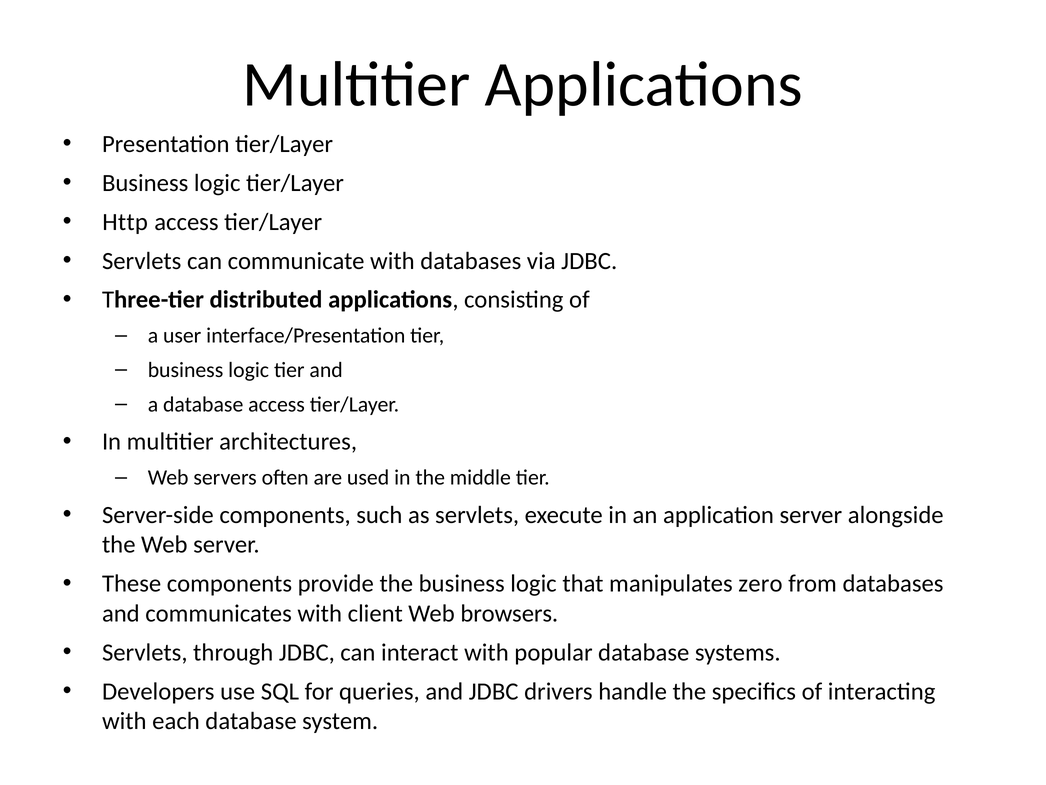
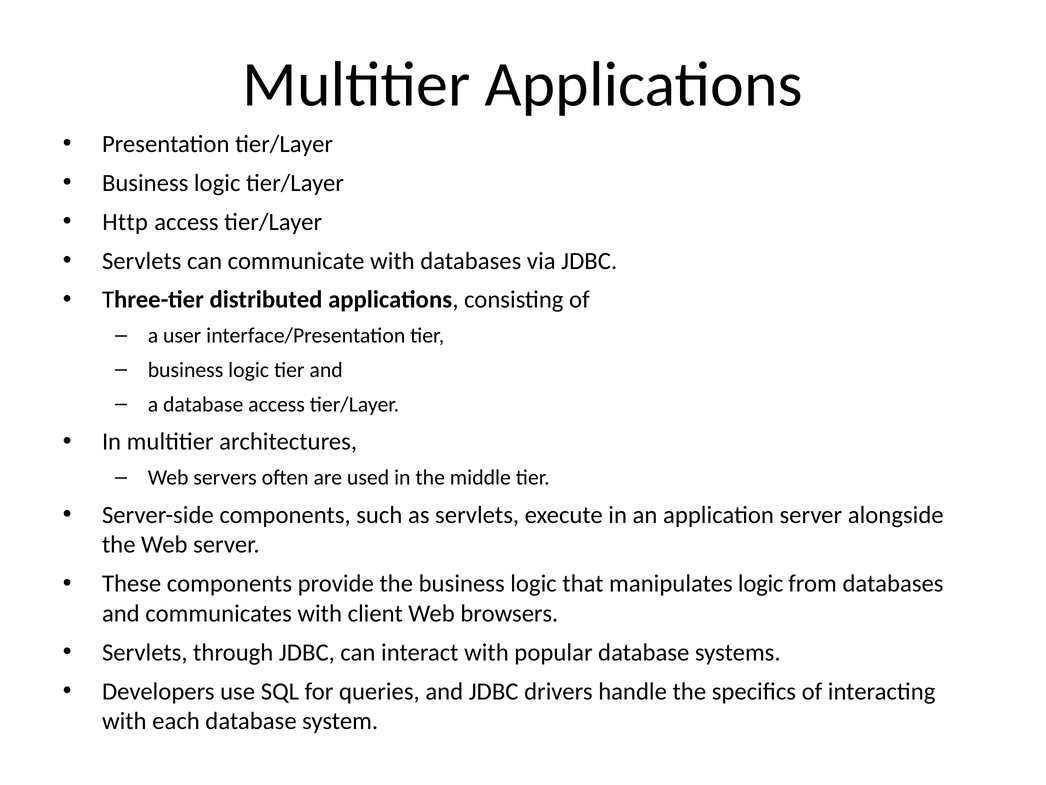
manipulates zero: zero -> logic (761, 583)
